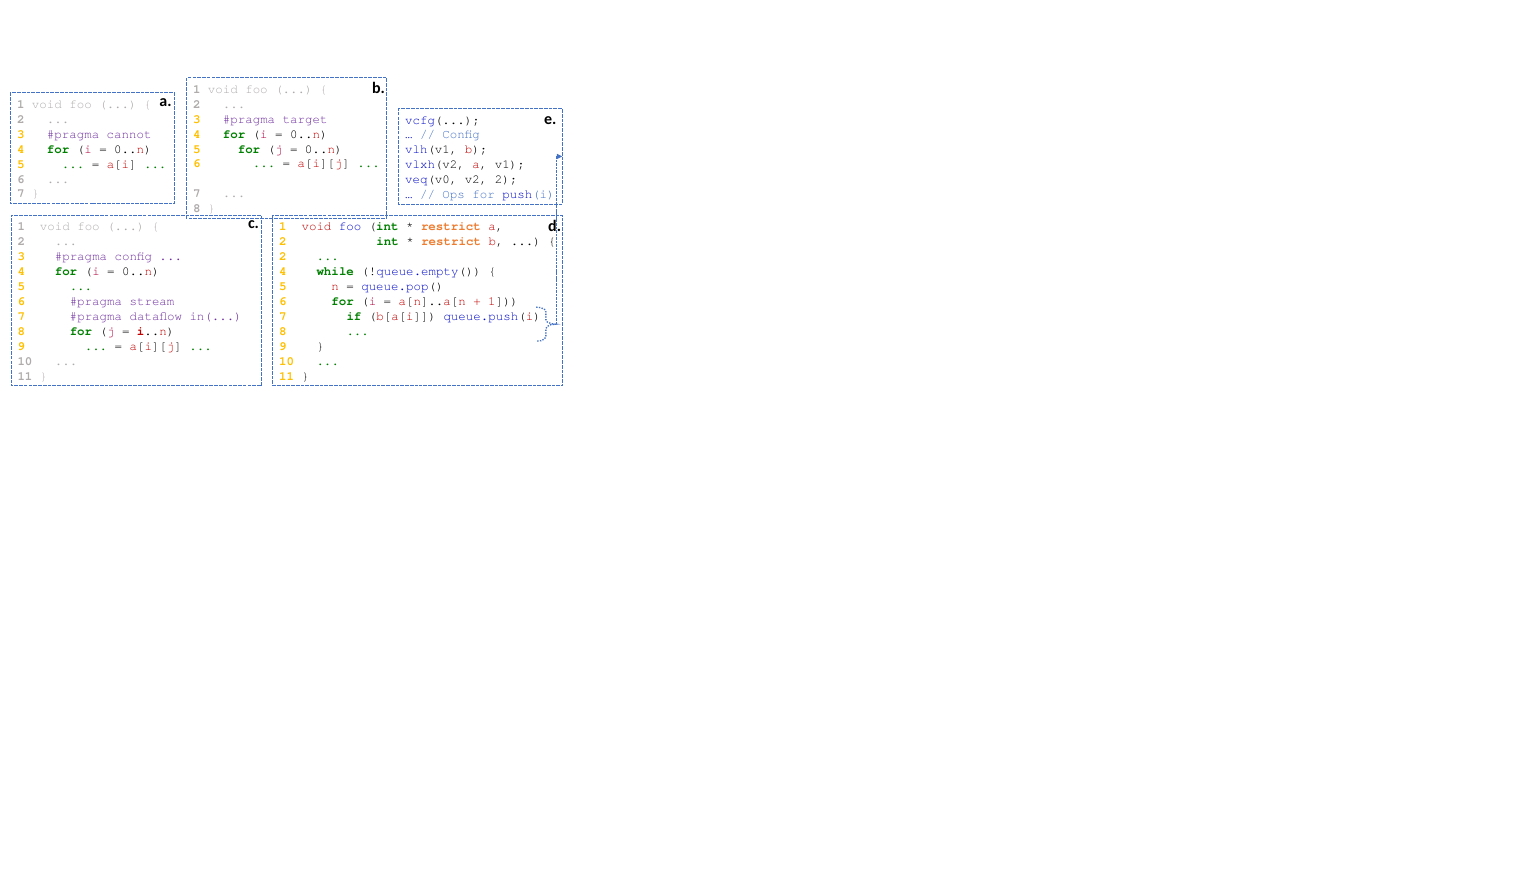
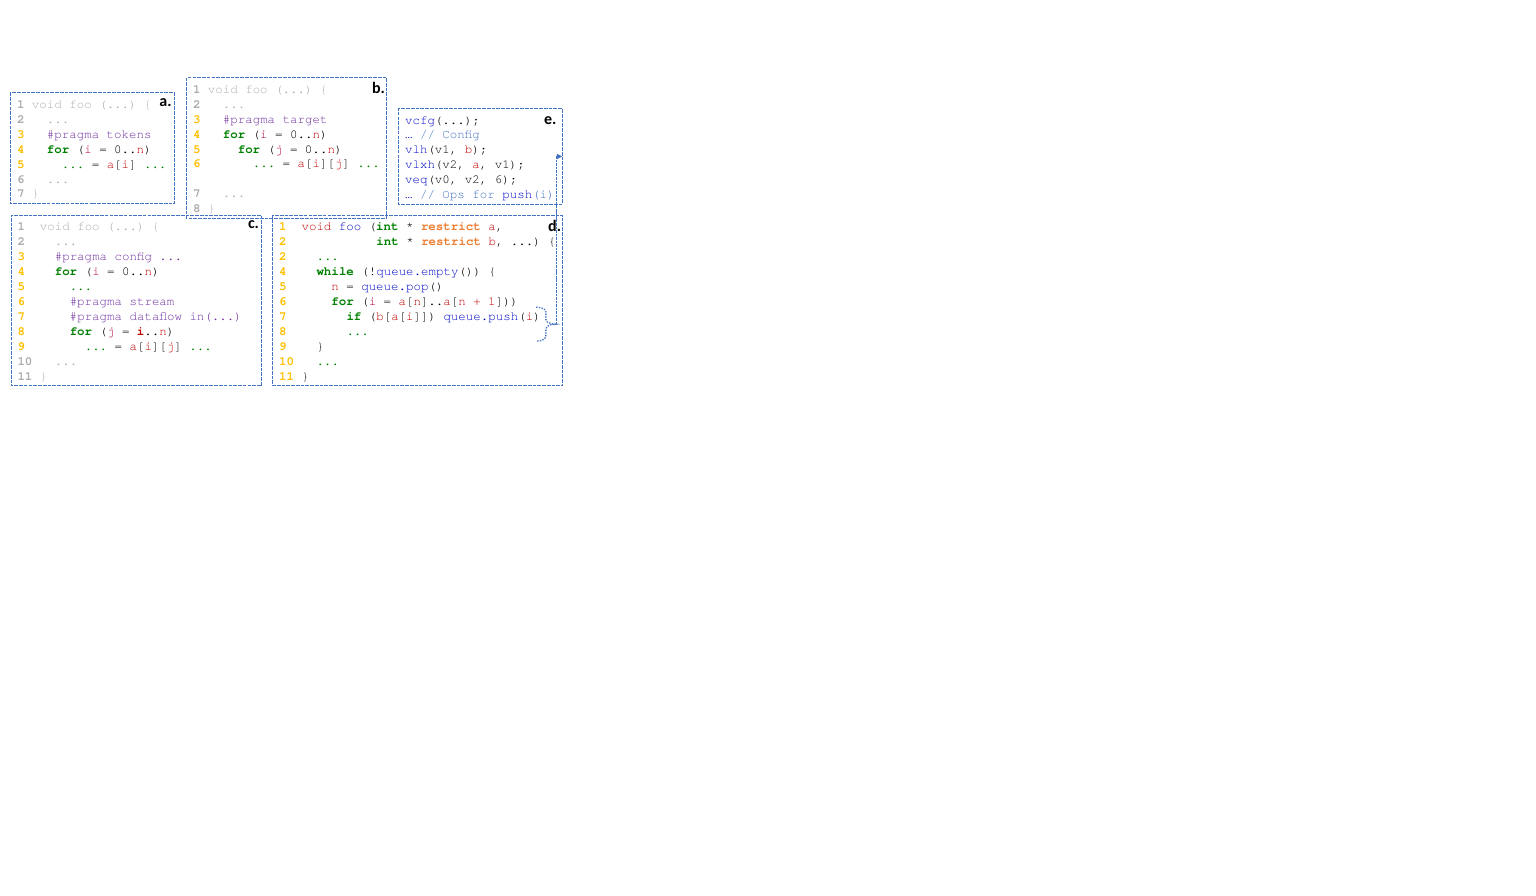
cannot: cannot -> tokens (129, 134)
v2 2: 2 -> 6 (506, 180)
